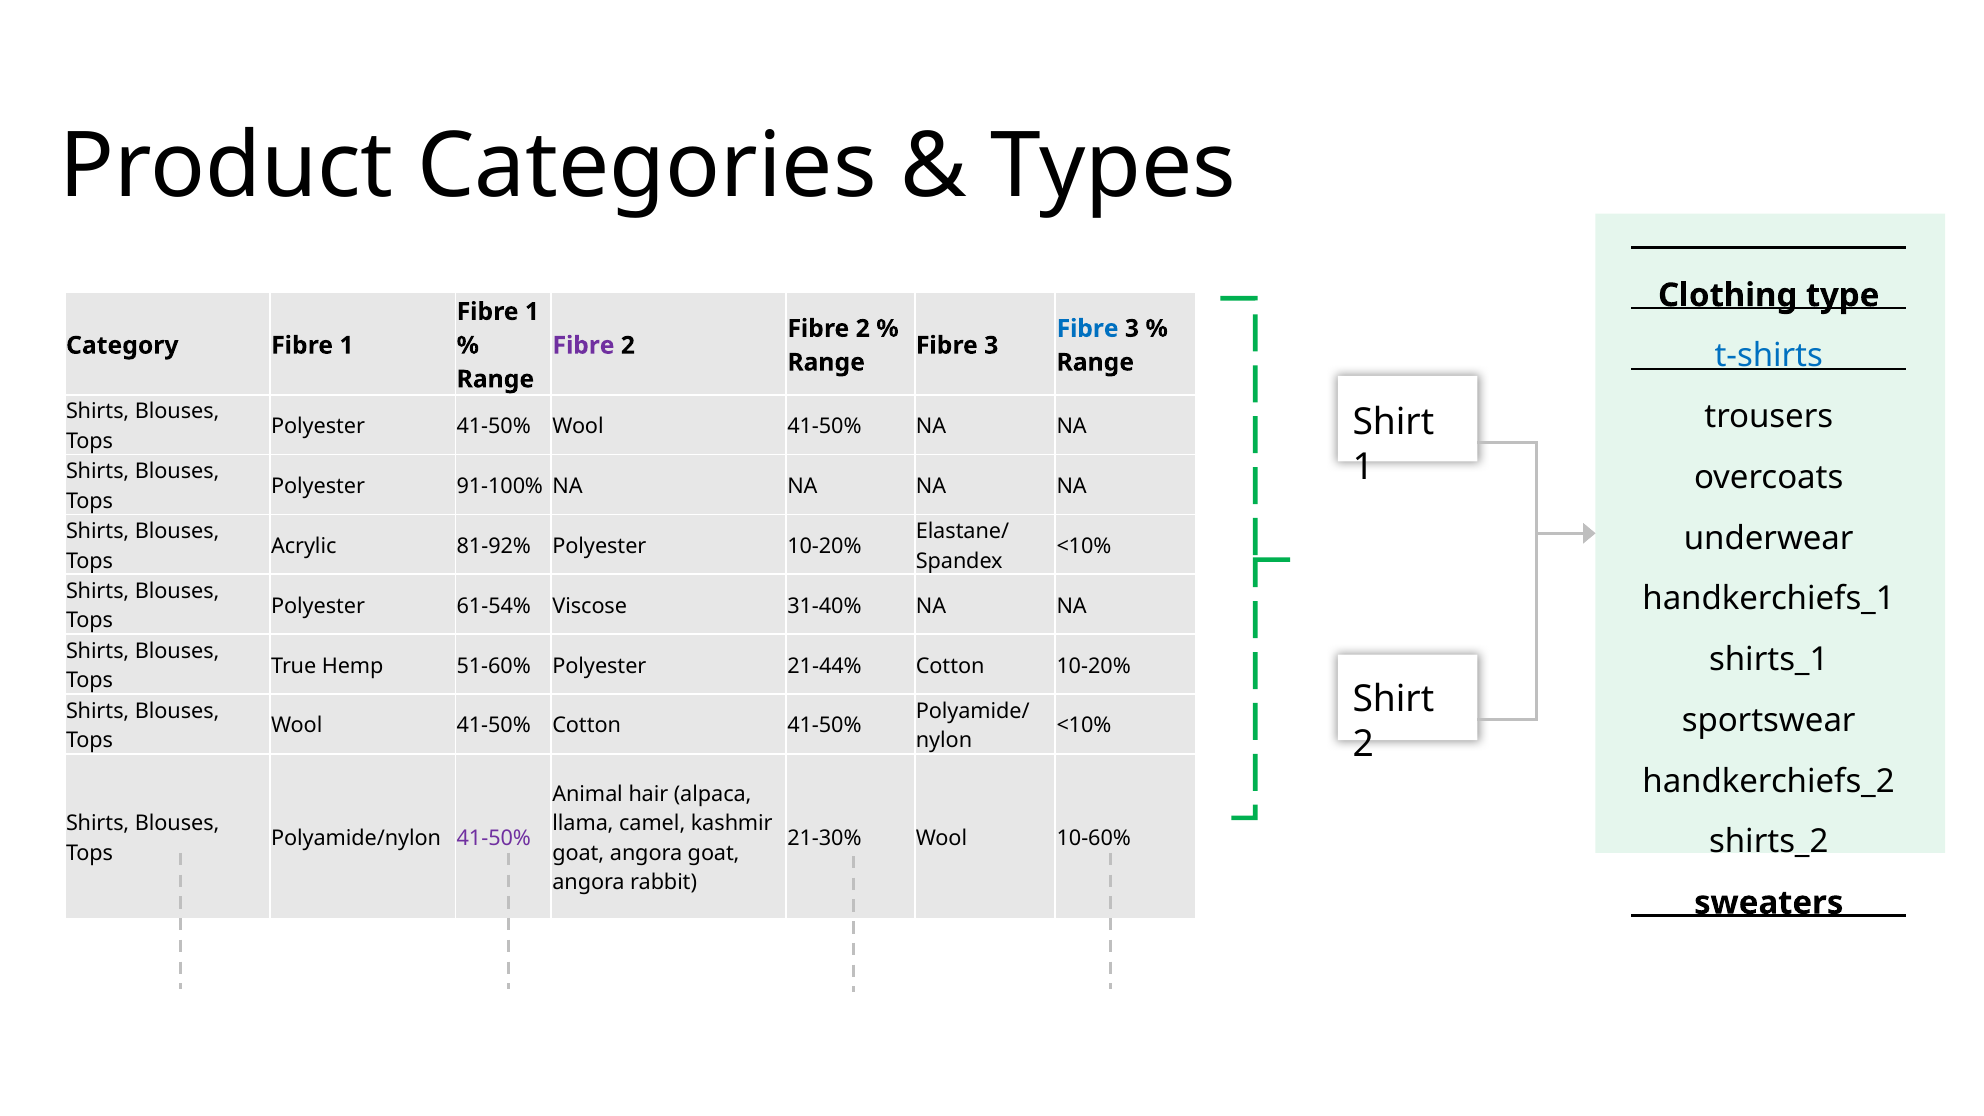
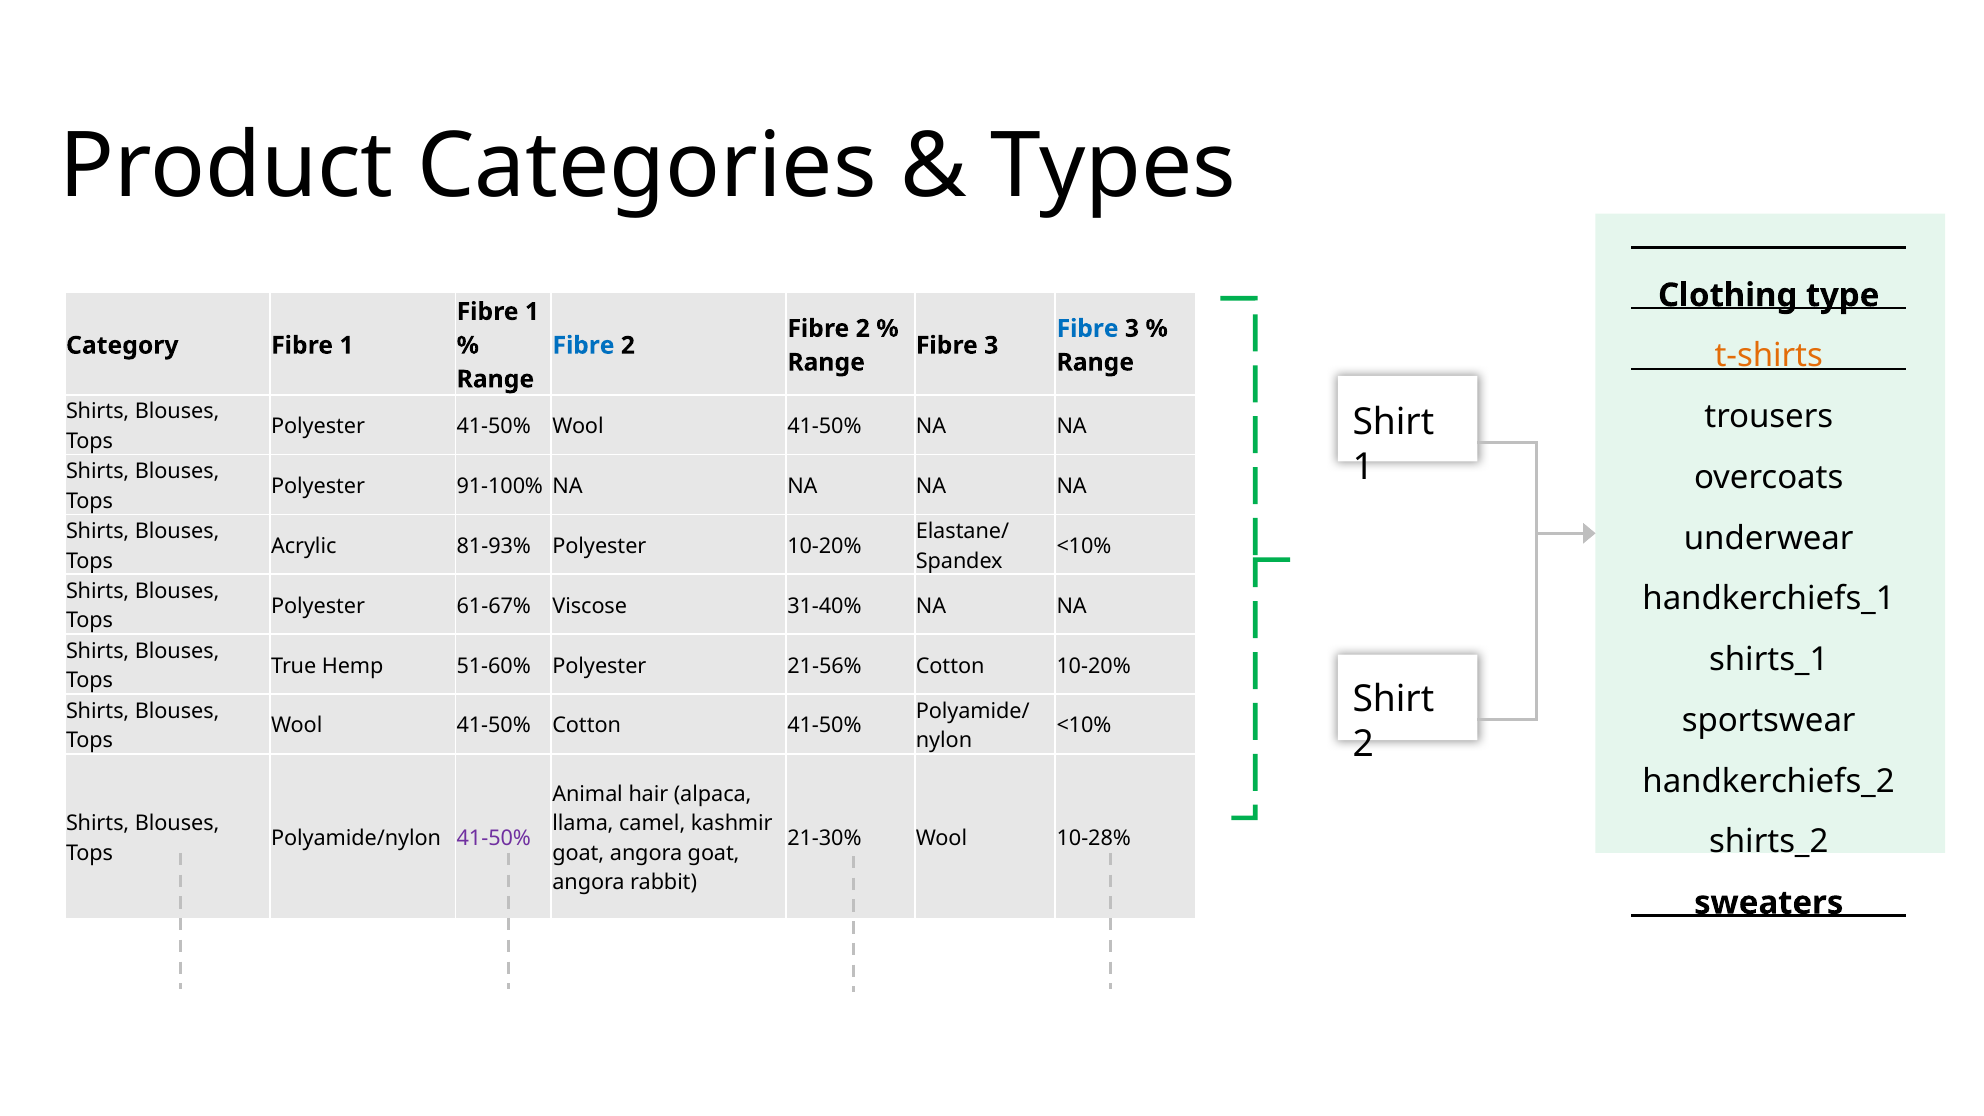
Fibre colour: purple -> blue (583, 345)
t-shirts colour: blue -> orange (1769, 356)
81-92%: 81-92% -> 81-93% (494, 546)
61-54%: 61-54% -> 61-67% (494, 606)
21-44%: 21-44% -> 21-56% (825, 666)
10-60%: 10-60% -> 10-28% (1094, 838)
